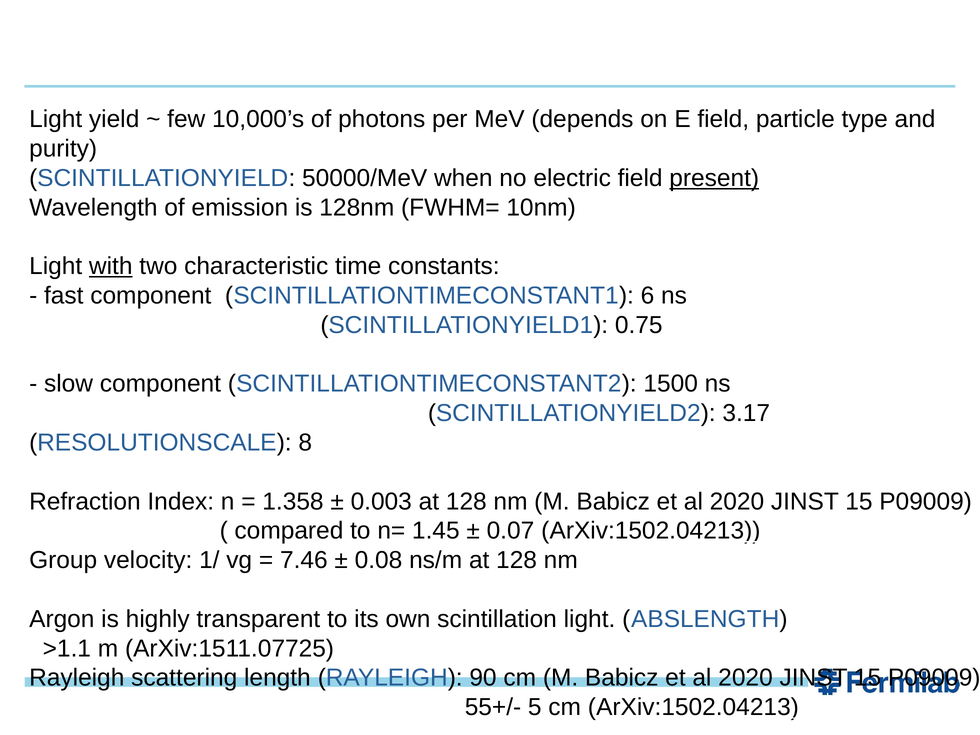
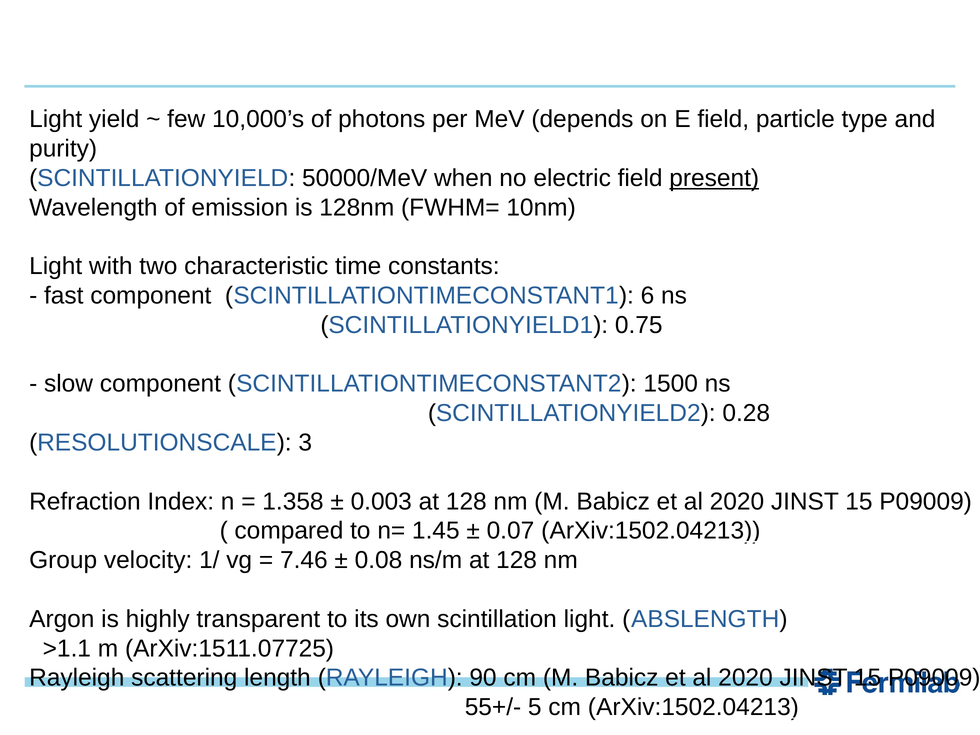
with underline: present -> none (111, 266)
3.17: 3.17 -> 0.28 (746, 413)
8: 8 -> 3 (305, 443)
